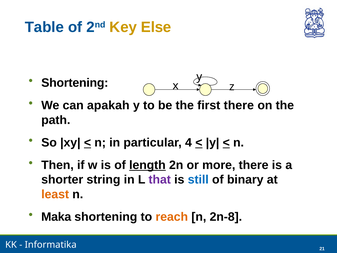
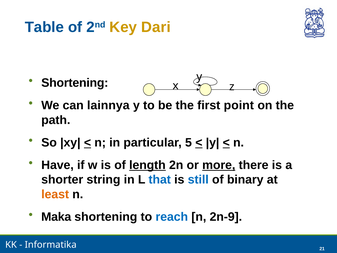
Else: Else -> Dari (156, 27)
apakah: apakah -> lainnya (108, 105)
first there: there -> point (239, 105)
4: 4 -> 5 (188, 142)
Then: Then -> Have (58, 165)
more underline: none -> present (219, 165)
that colour: purple -> blue (160, 180)
reach colour: orange -> blue (172, 217)
2n-8: 2n-8 -> 2n-9 (226, 217)
